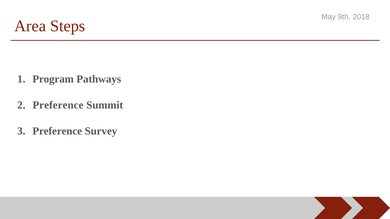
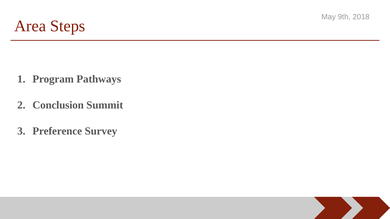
Preference: Preference -> Conclusion (58, 105)
